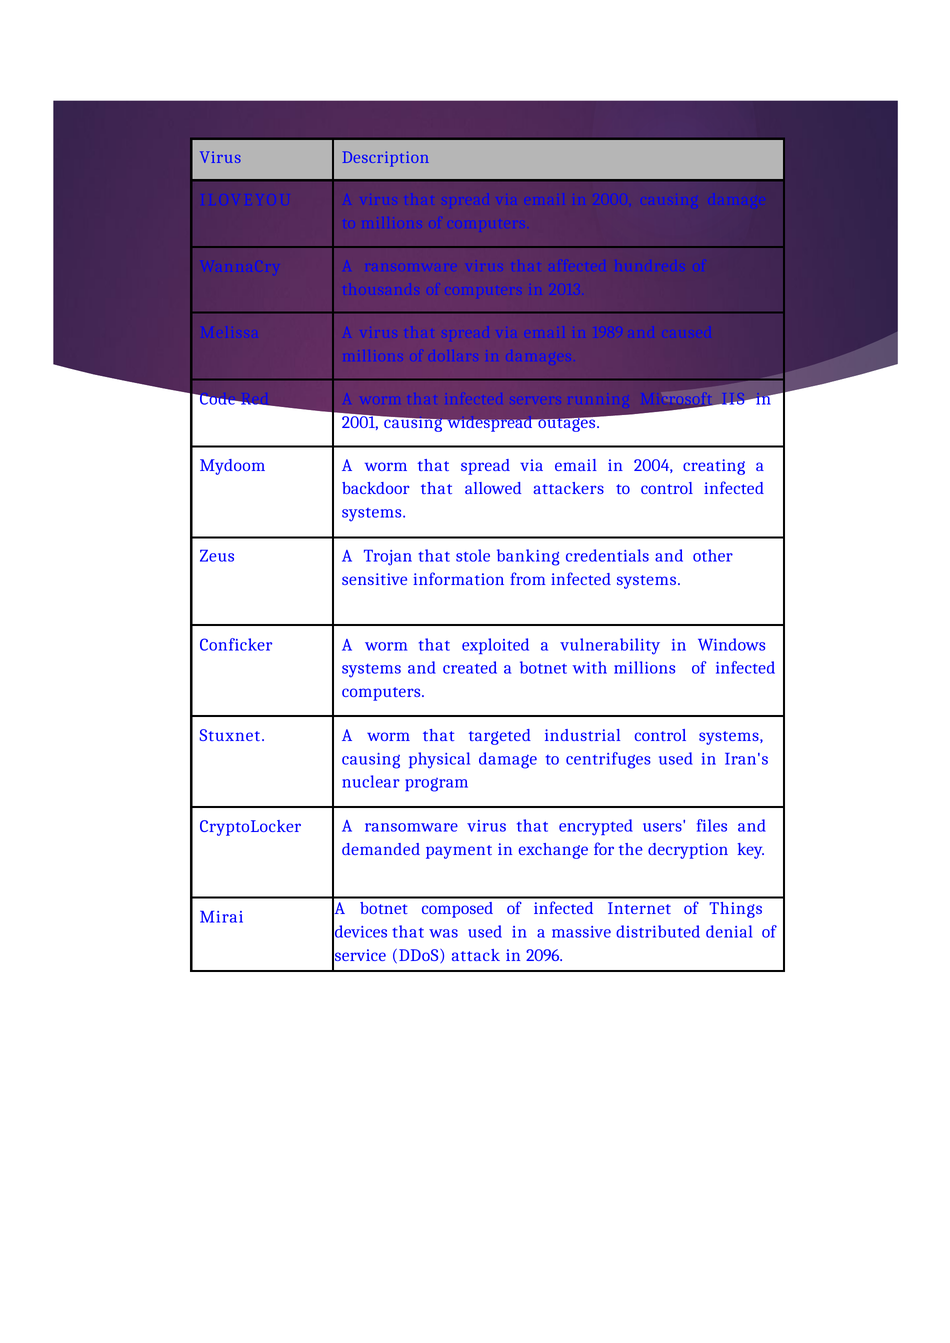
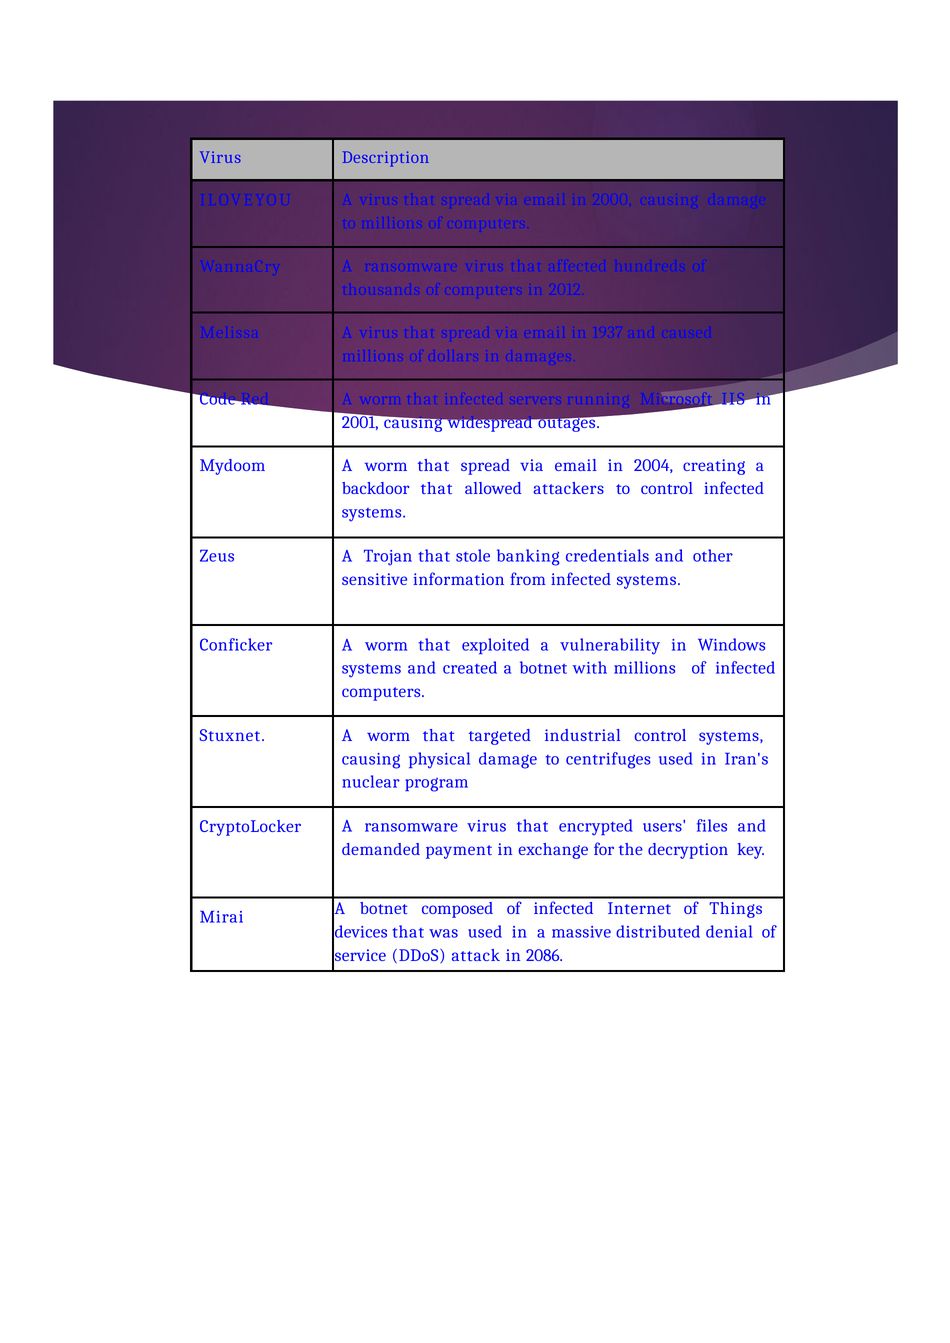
2013: 2013 -> 2012 (567, 289)
1989: 1989 -> 1937 (608, 332)
2096: 2096 -> 2086 (545, 955)
